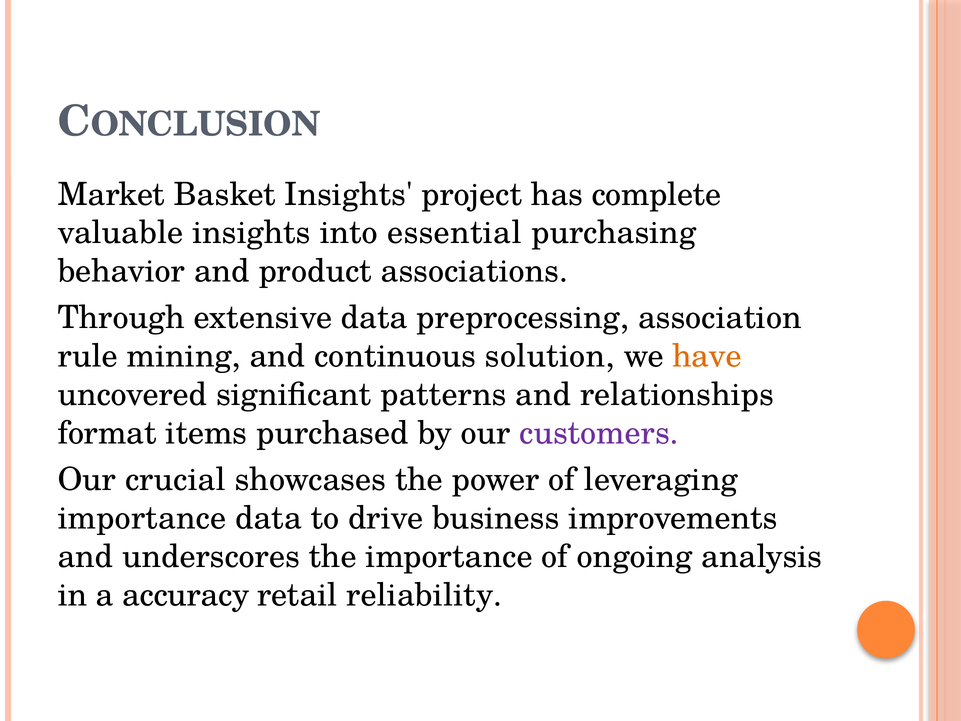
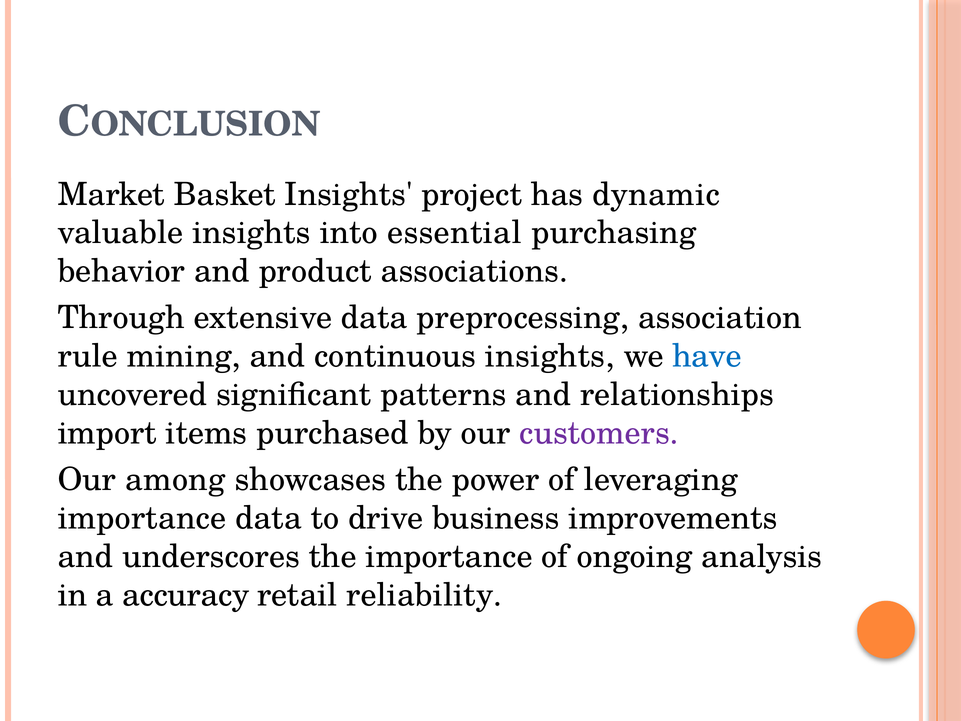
complete: complete -> dynamic (656, 194)
continuous solution: solution -> insights (550, 356)
have colour: orange -> blue (707, 356)
format: format -> import (107, 433)
crucial: crucial -> among (175, 479)
